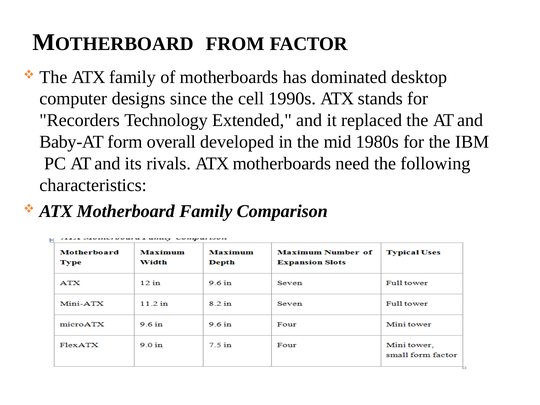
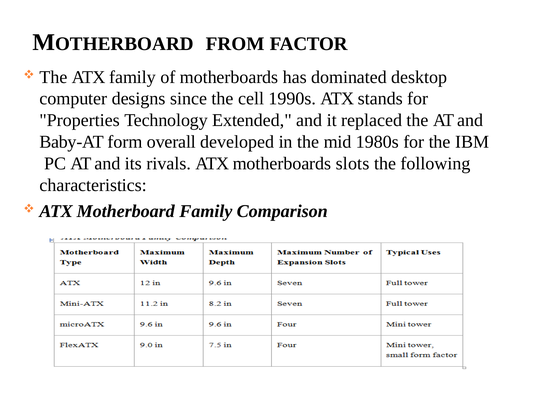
Recorders: Recorders -> Properties (80, 120)
need: need -> slots (353, 164)
